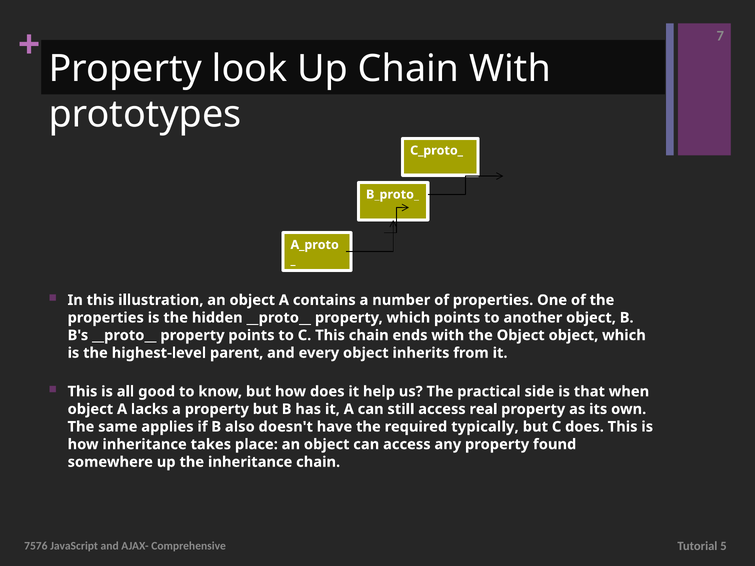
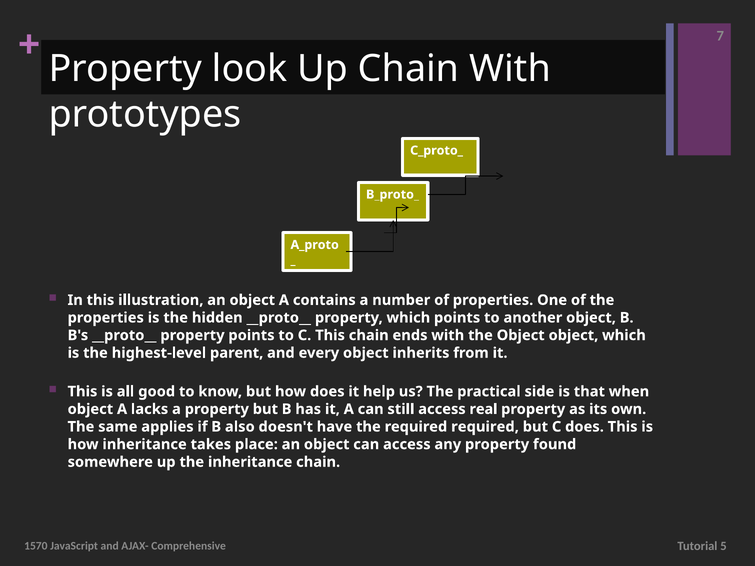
required typically: typically -> required (485, 427)
7576: 7576 -> 1570 (36, 546)
